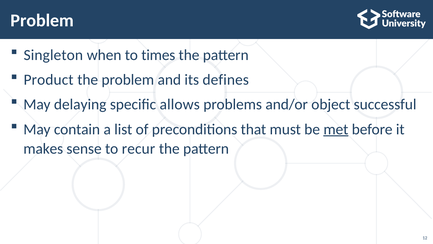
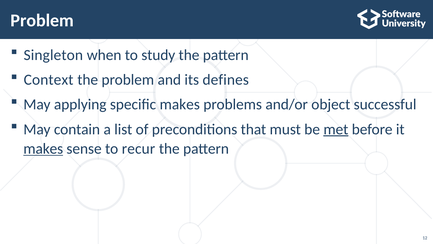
times: times -> study (158, 55)
Product: Product -> Context (49, 80)
delaying: delaying -> applying (80, 104)
specific allows: allows -> makes (180, 104)
makes underline: none -> present (43, 148)
